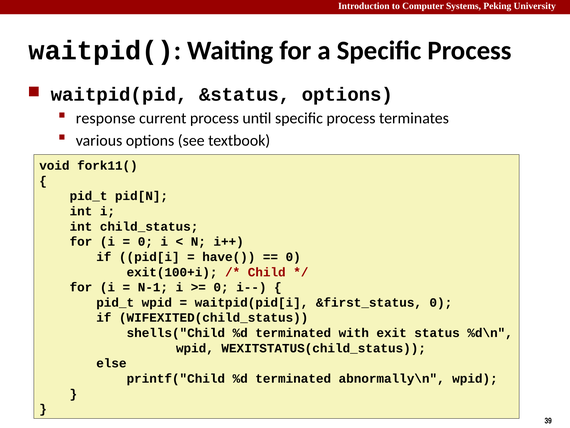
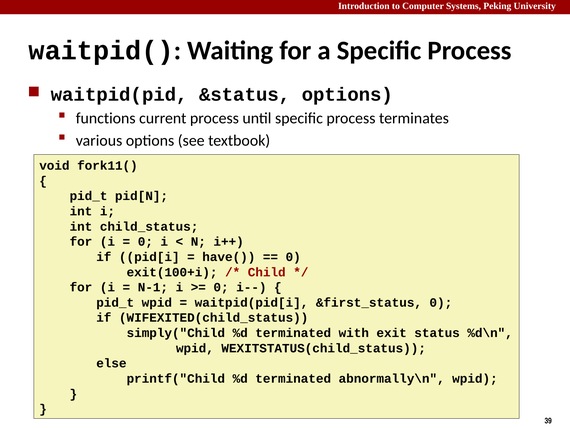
response: response -> functions (106, 118)
shells("Child: shells("Child -> simply("Child (176, 333)
